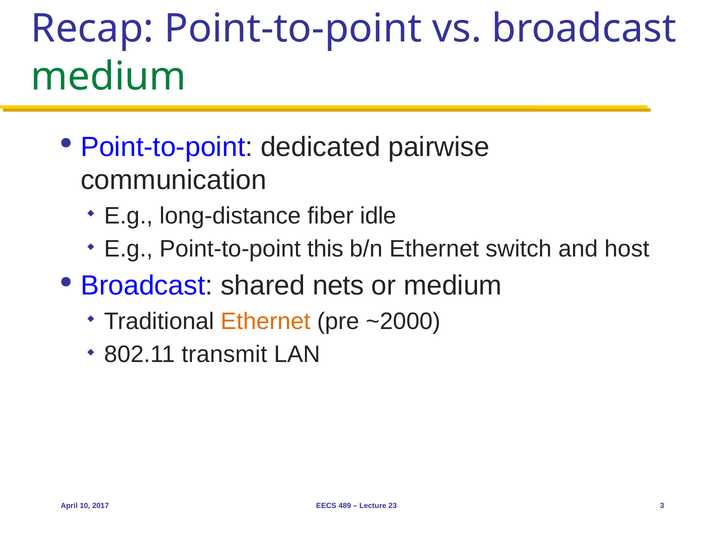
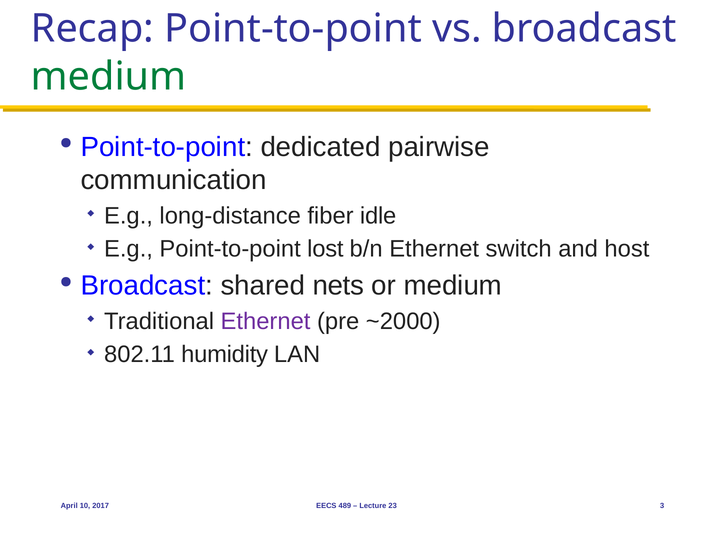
this: this -> lost (325, 249)
Ethernet colour: orange -> purple (266, 321)
transmit: transmit -> humidity (225, 354)
